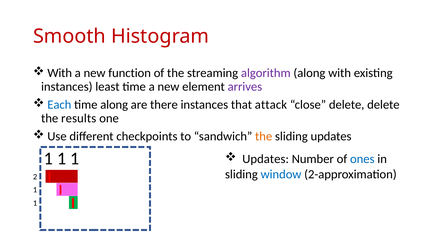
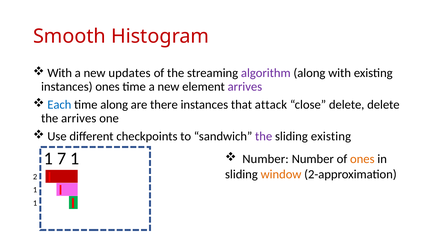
function: function -> updates (130, 73)
instances least: least -> ones (108, 87)
the results: results -> arrives (79, 119)
the colour: orange -> purple (264, 137)
sliding updates: updates -> existing (331, 137)
1: 1 -> 7 (62, 159)
Updates: Updates -> Number (266, 159)
ones colour: blue -> orange (362, 159)
window colour: blue -> orange (281, 175)
